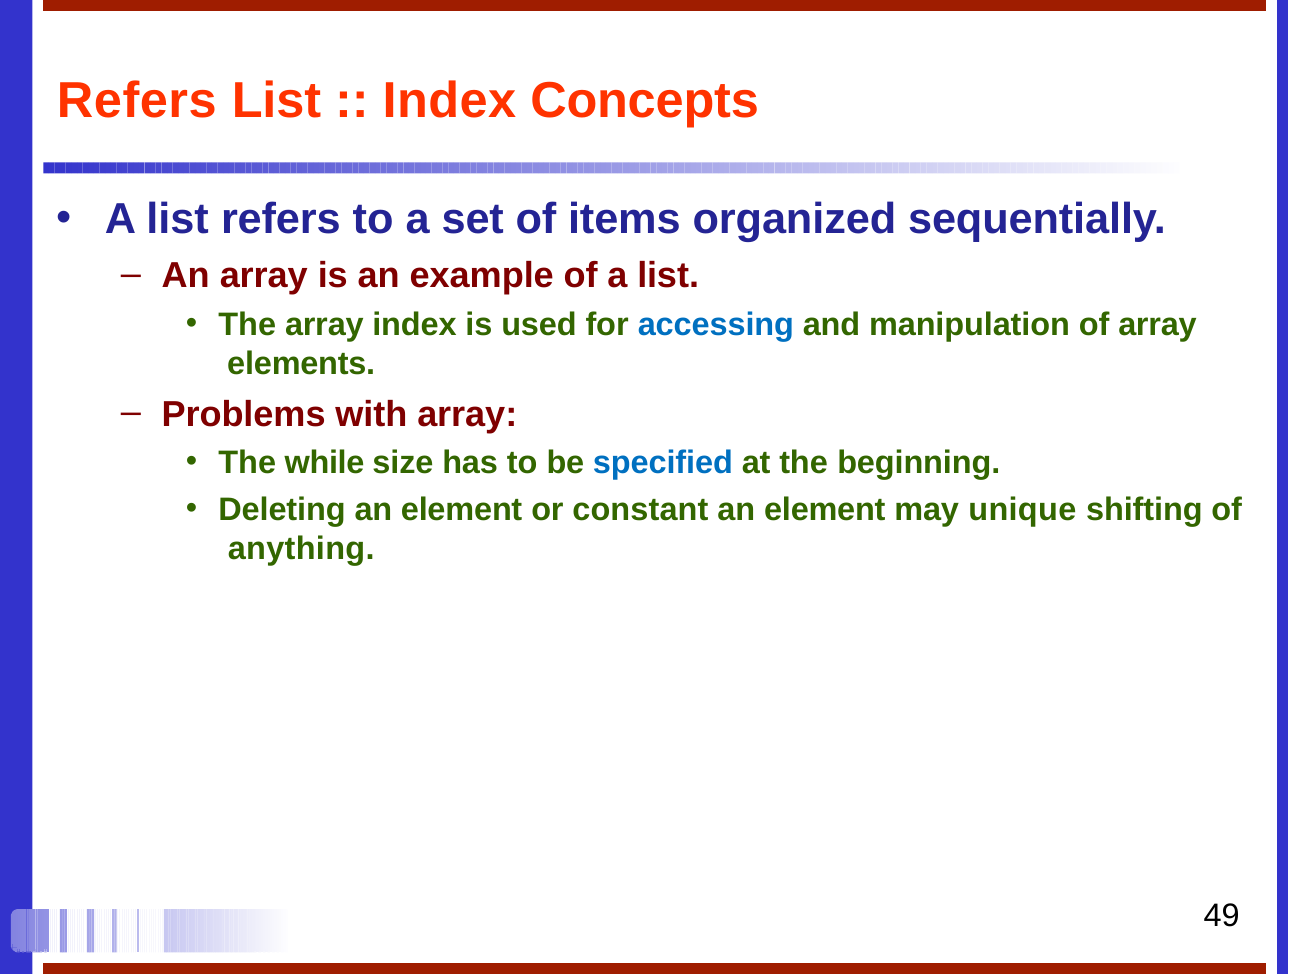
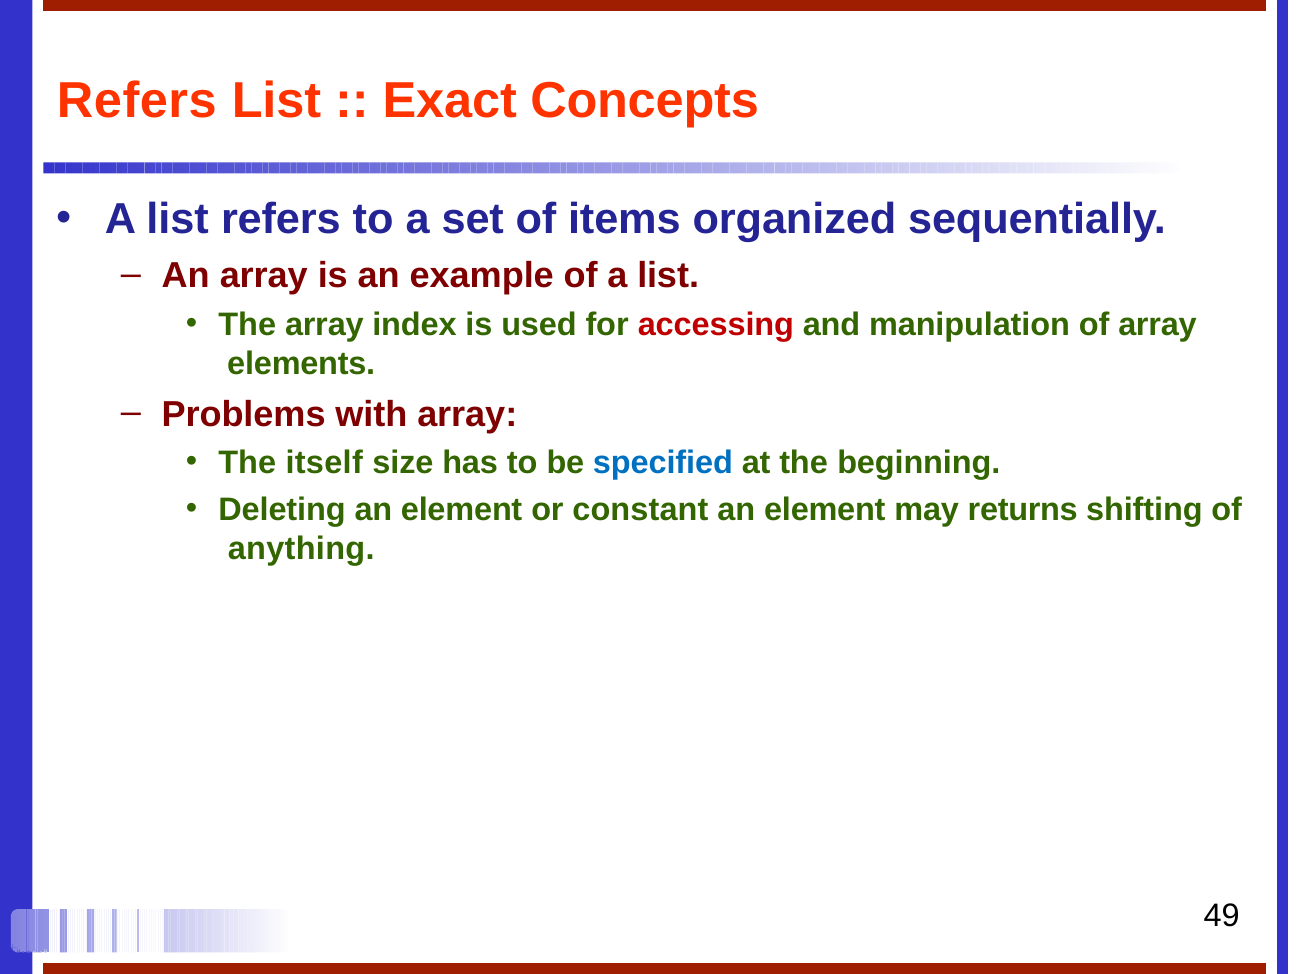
Index: Index -> Exact (450, 101)
accessing colour: blue -> red (716, 325)
while: while -> itself (324, 463)
unique: unique -> returns (1023, 510)
